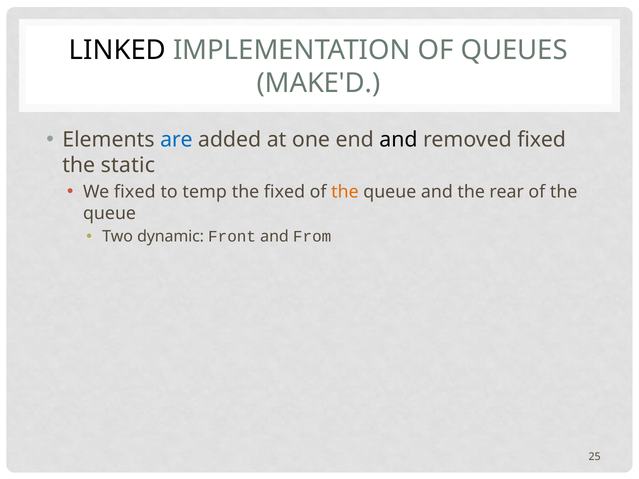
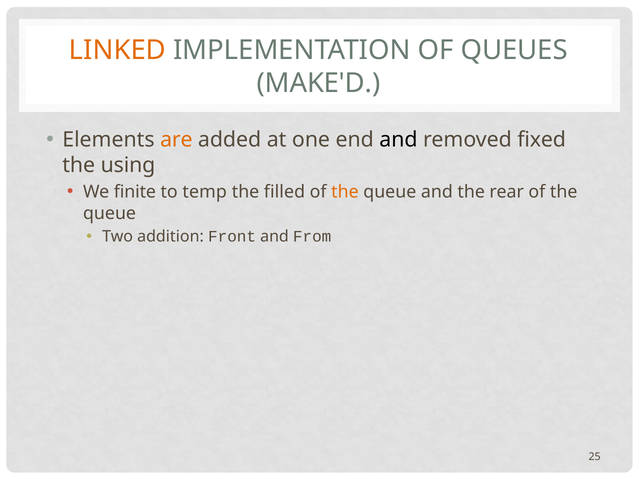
LINKED colour: black -> orange (117, 50)
are colour: blue -> orange (176, 140)
static: static -> using (128, 165)
We fixed: fixed -> finite (135, 192)
the fixed: fixed -> filled (284, 192)
dynamic: dynamic -> addition (170, 237)
